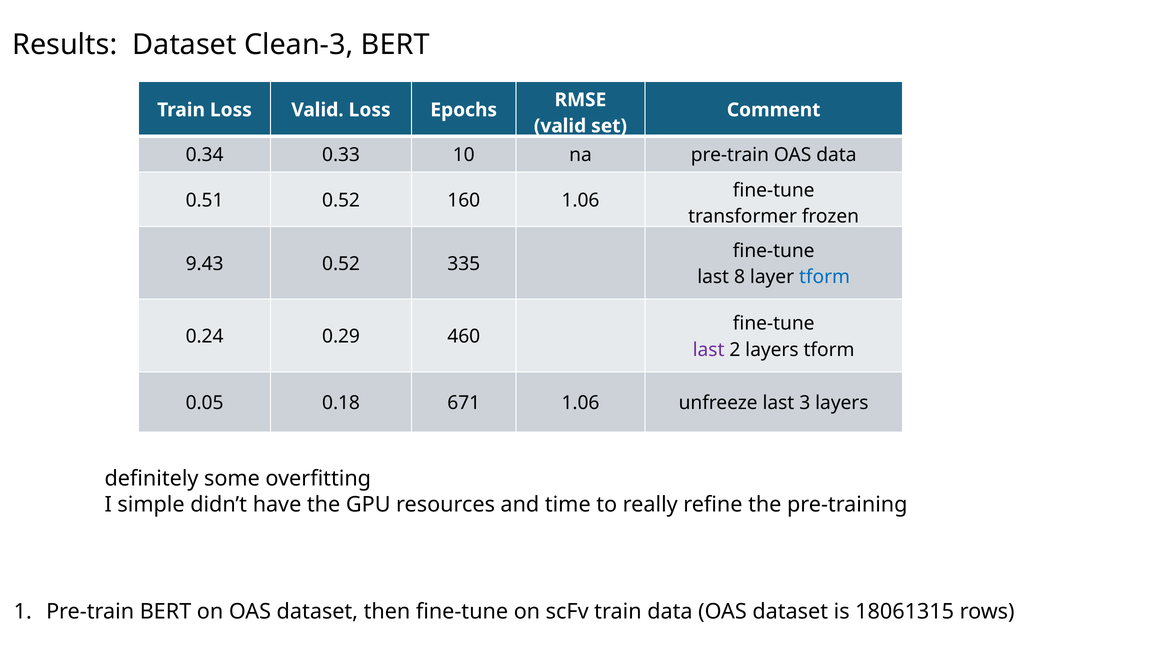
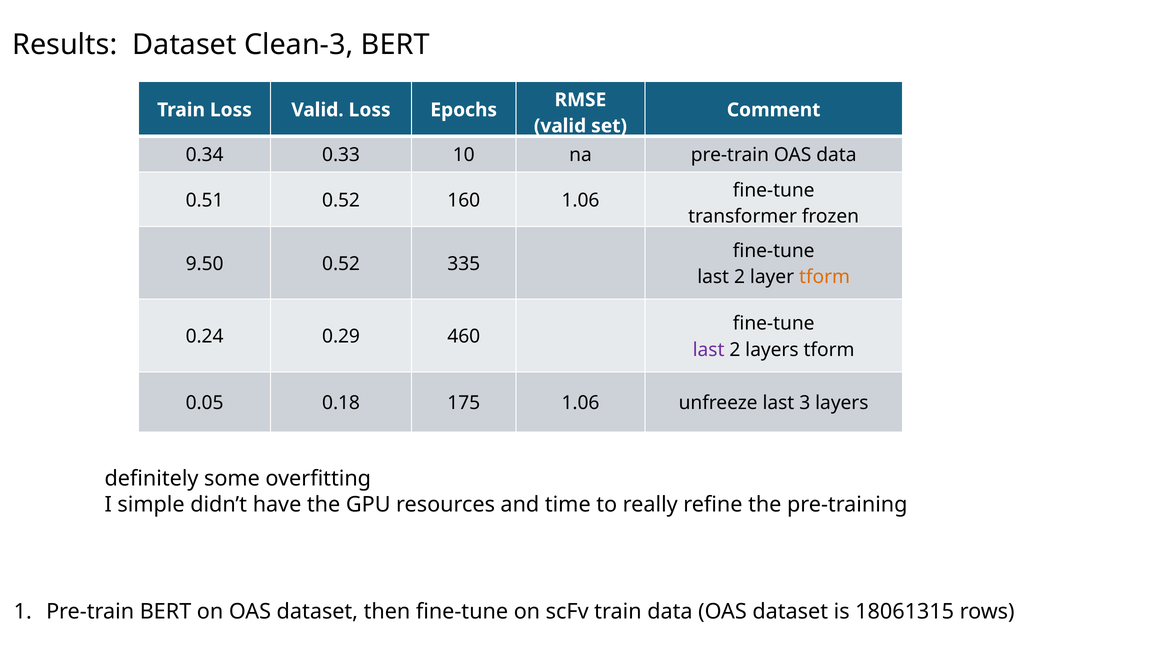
9.43: 9.43 -> 9.50 (205, 264)
8: 8 -> 2 (740, 277)
tform colour: blue -> orange (825, 277)
671: 671 -> 175 (464, 403)
